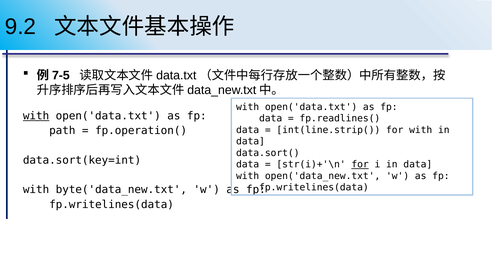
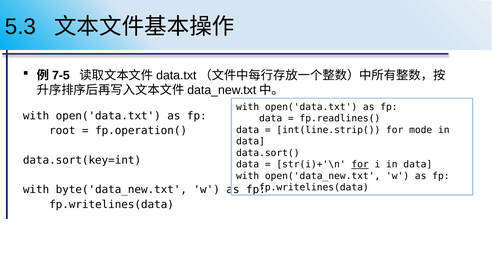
9.2: 9.2 -> 5.3 (20, 27)
with underline: present -> none (36, 116)
for with: with -> mode (421, 130)
path: path -> root (62, 130)
